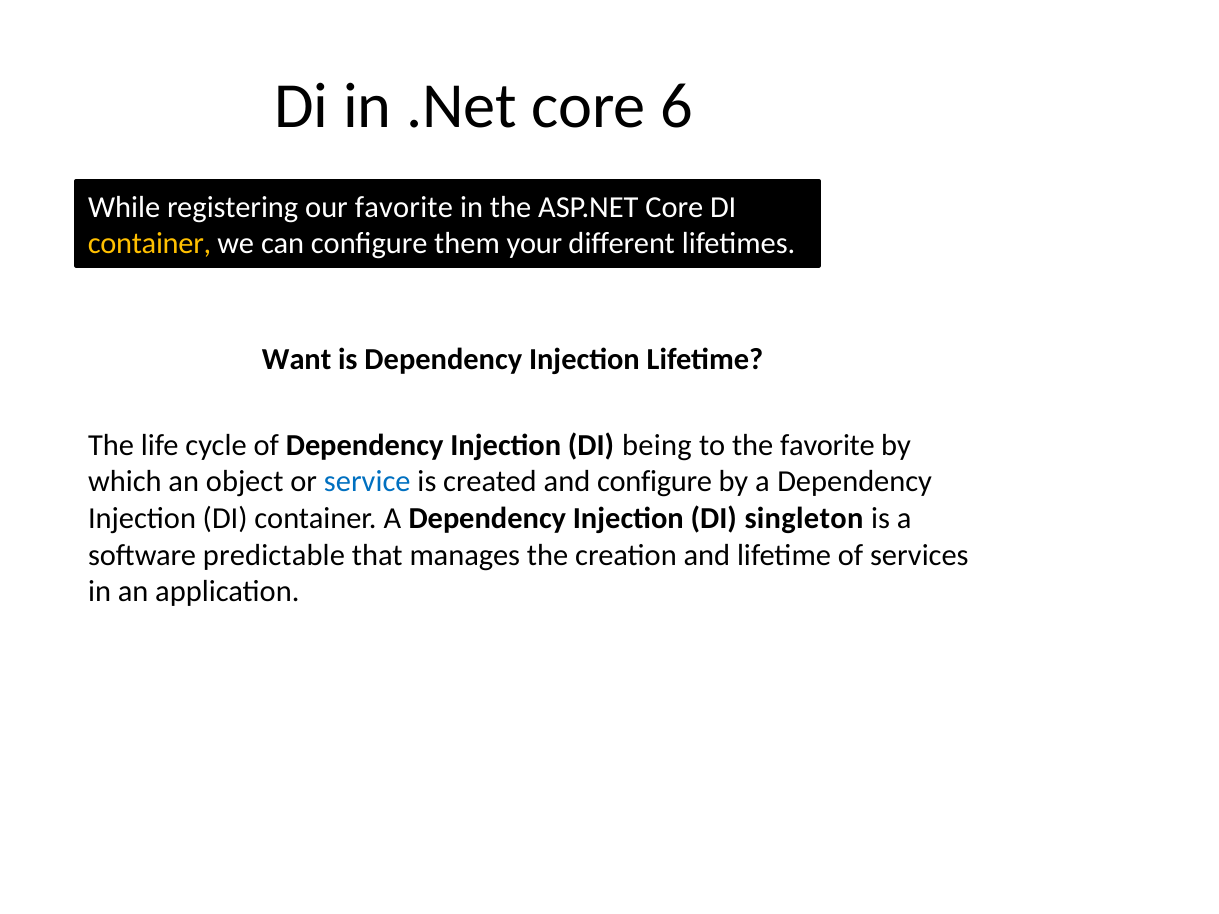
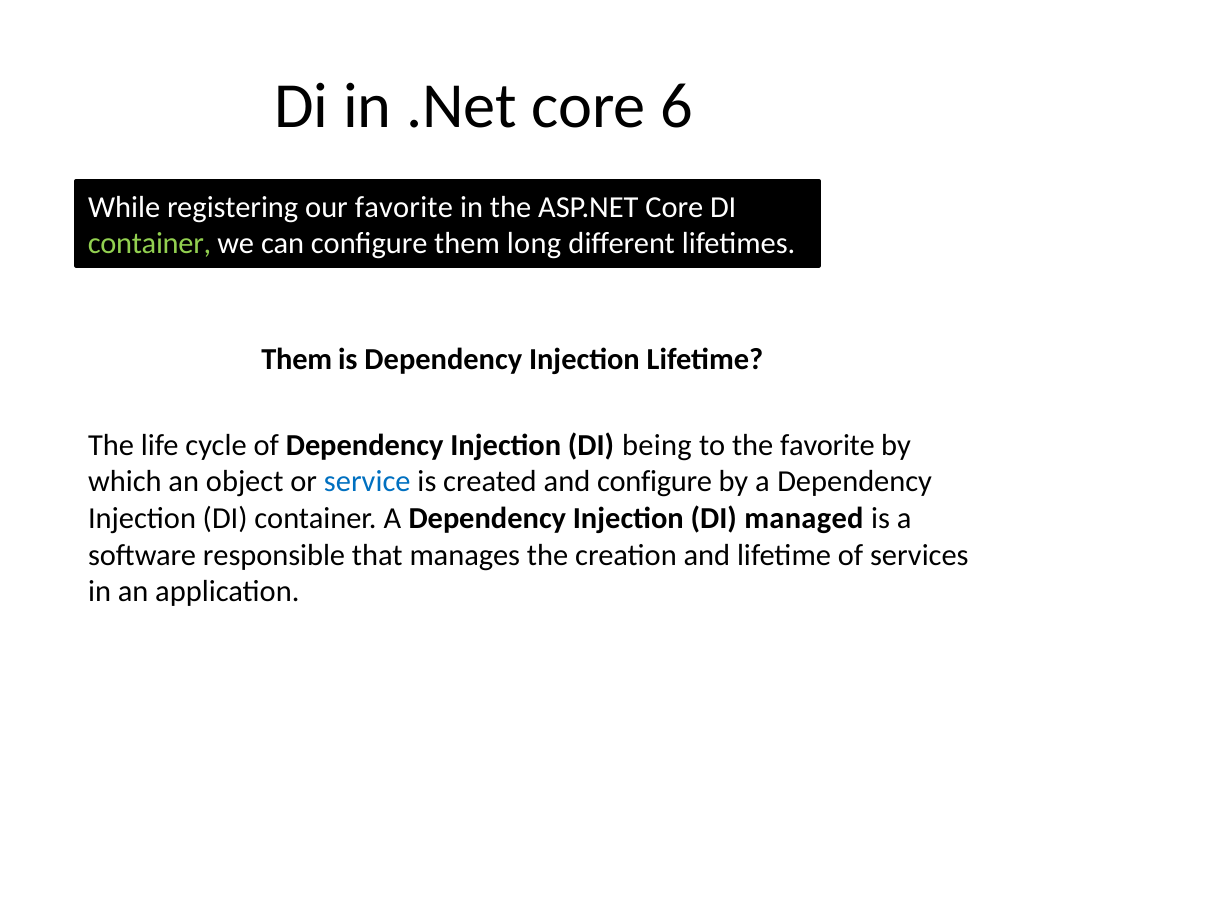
container colour: yellow -> light green (150, 244)
your: your -> long (534, 244)
Want: Want -> Them (297, 360)
singleton: singleton -> managed (804, 519)
predictable: predictable -> responsible (274, 555)
